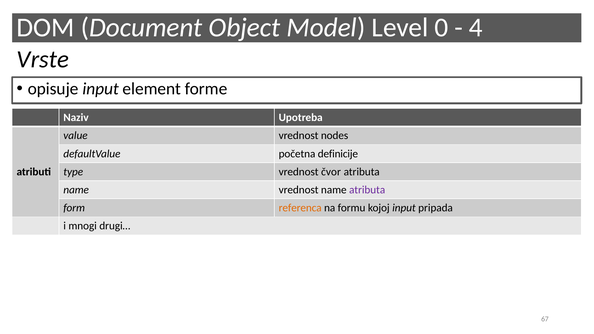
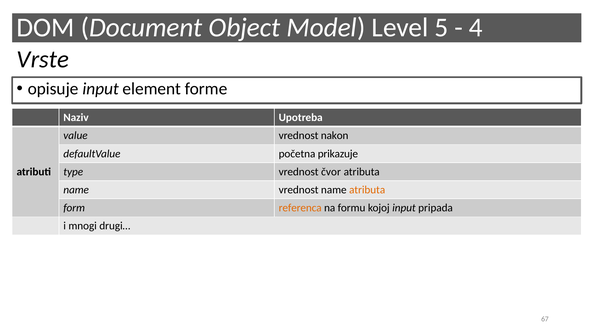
0: 0 -> 5 (441, 28)
nodes: nodes -> nakon (335, 136)
definicije: definicije -> prikazuje (338, 154)
atributa colour: purple -> orange (367, 190)
